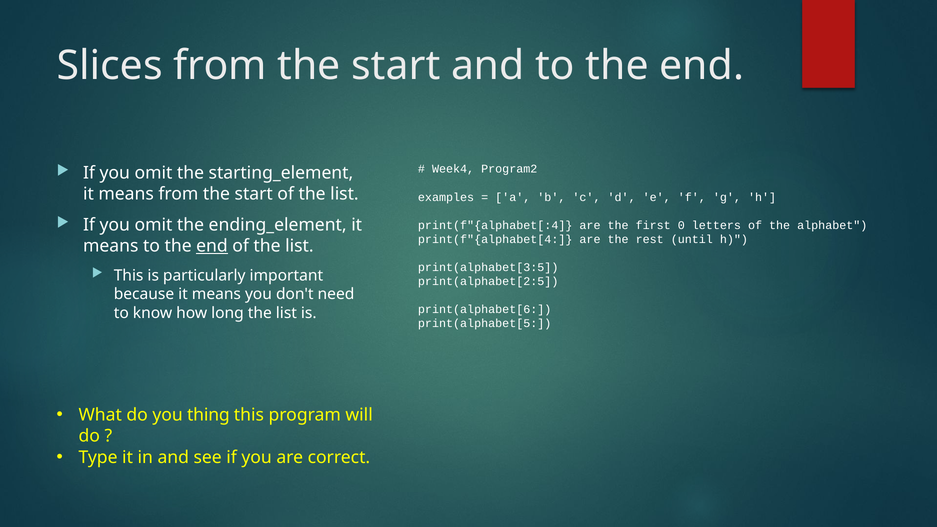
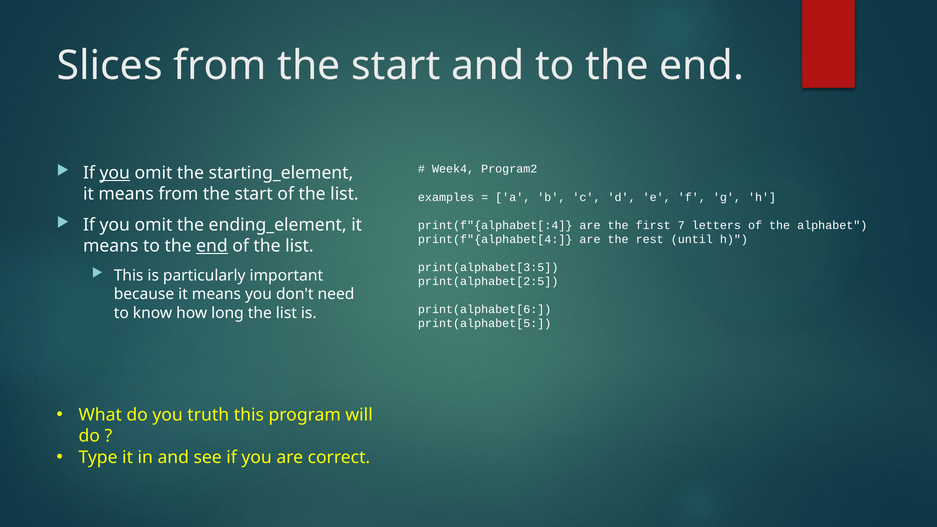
you underline: none -> present (115, 173)
0: 0 -> 7 (681, 225)
thing: thing -> truth (208, 415)
